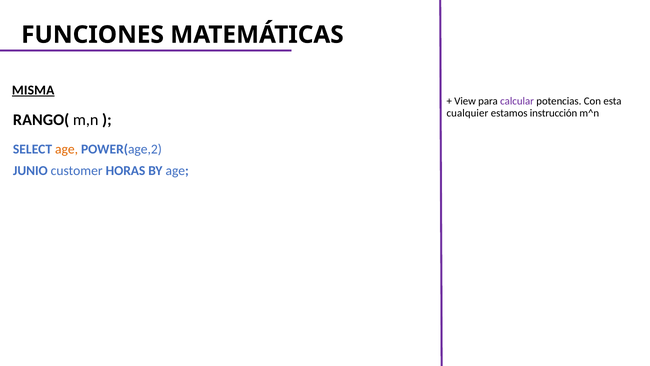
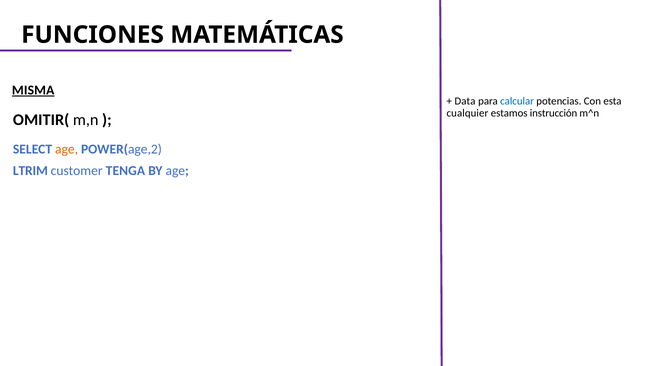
View: View -> Data (465, 101)
calcular colour: purple -> blue (517, 101)
RANGO(: RANGO( -> OMITIR( (41, 120)
JUNIO: JUNIO -> LTRIM (30, 170)
HORAS: HORAS -> TENGA (125, 170)
